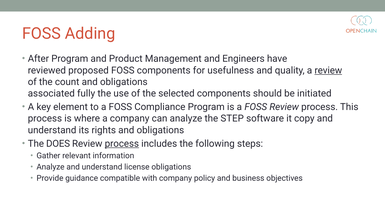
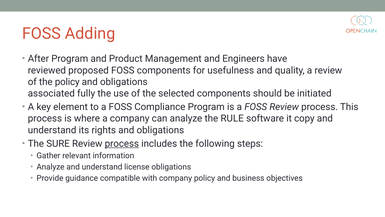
review underline: present -> none (328, 70)
the count: count -> policy (67, 82)
STEP: STEP -> RULE (232, 118)
DOES: DOES -> SURE (58, 143)
